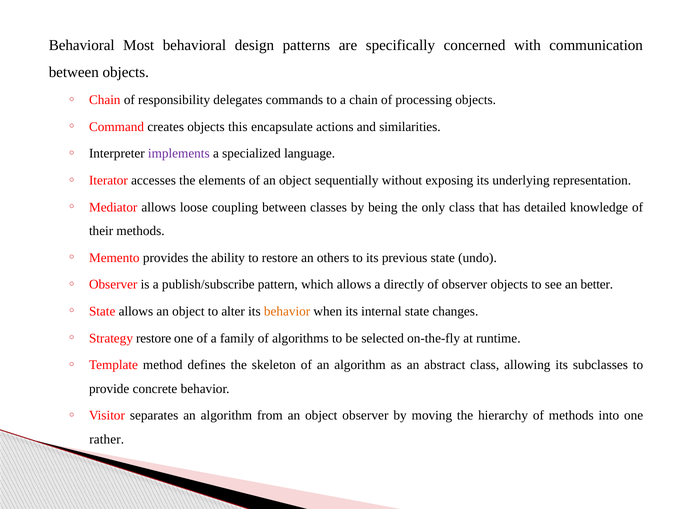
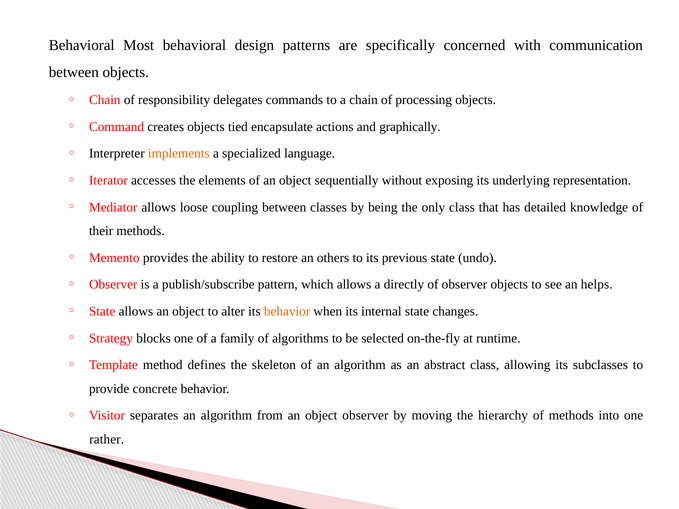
this: this -> tied (238, 127)
similarities: similarities -> graphically (410, 127)
implements colour: purple -> orange (179, 154)
better: better -> helps (597, 285)
Strategy restore: restore -> blocks (154, 338)
